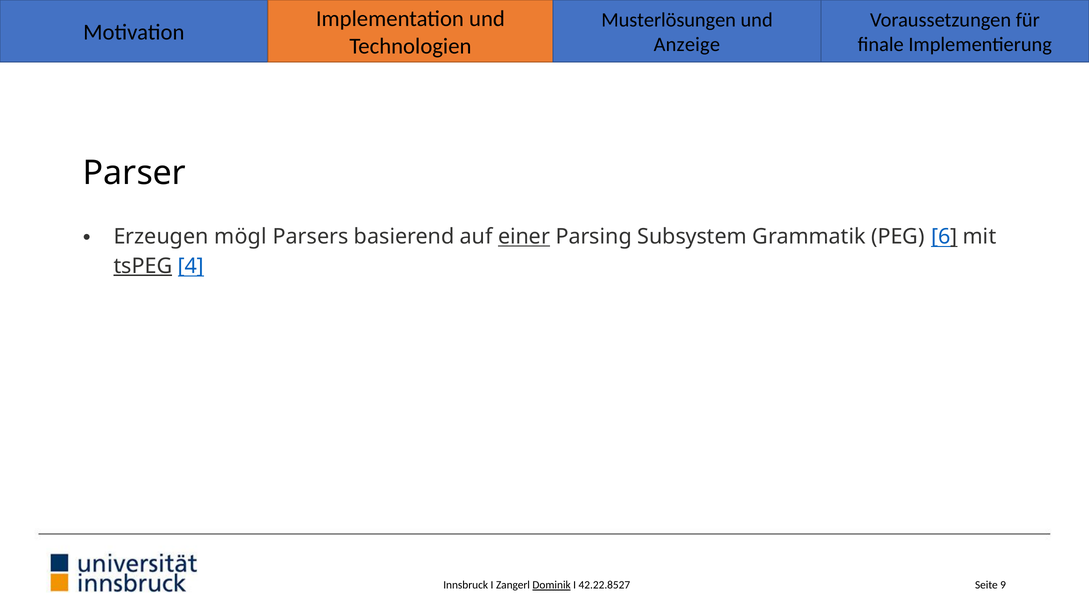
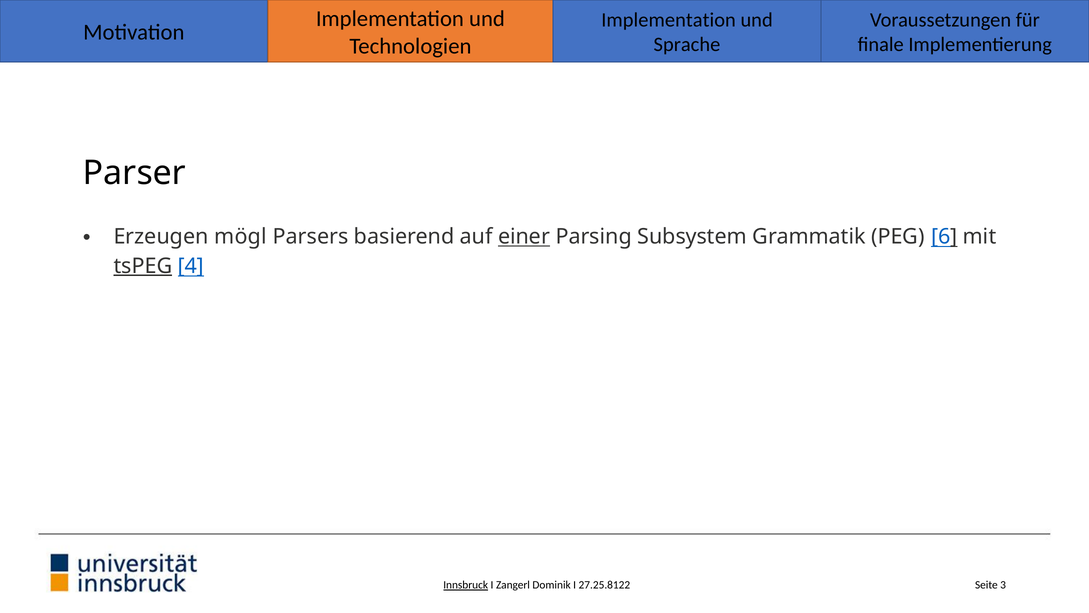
Musterlösungen: Musterlösungen -> Implementation (669, 20)
Anzeige: Anzeige -> Sprache (687, 45)
Innsbruck underline: none -> present (466, 585)
Dominik underline: present -> none (552, 585)
42.22.8527: 42.22.8527 -> 27.25.8122 (604, 585)
9: 9 -> 3 (1003, 585)
